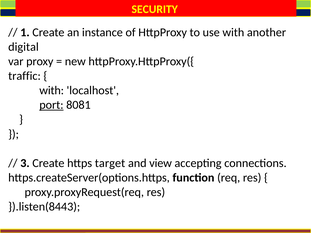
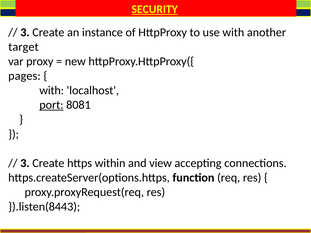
SECURITY underline: none -> present (155, 9)
1: 1 -> 3 (25, 33)
digital: digital -> target (23, 47)
traffic: traffic -> pages (24, 76)
target: target -> within (110, 163)
